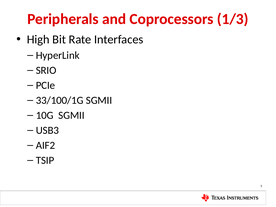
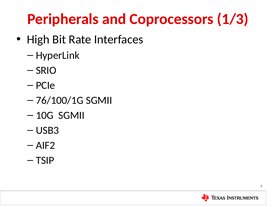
33/100/1G: 33/100/1G -> 76/100/1G (60, 100)
